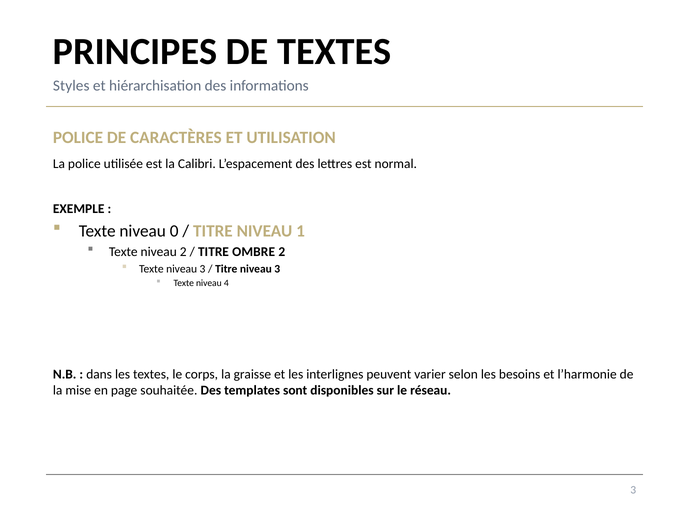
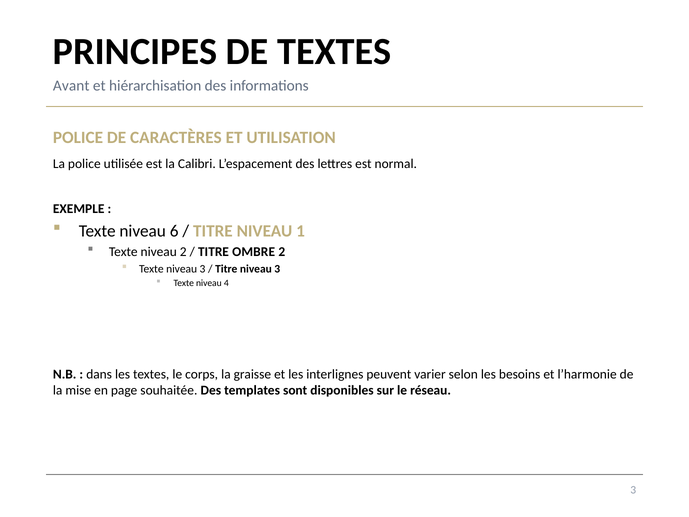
Styles: Styles -> Avant (71, 86)
0: 0 -> 6 (174, 231)
